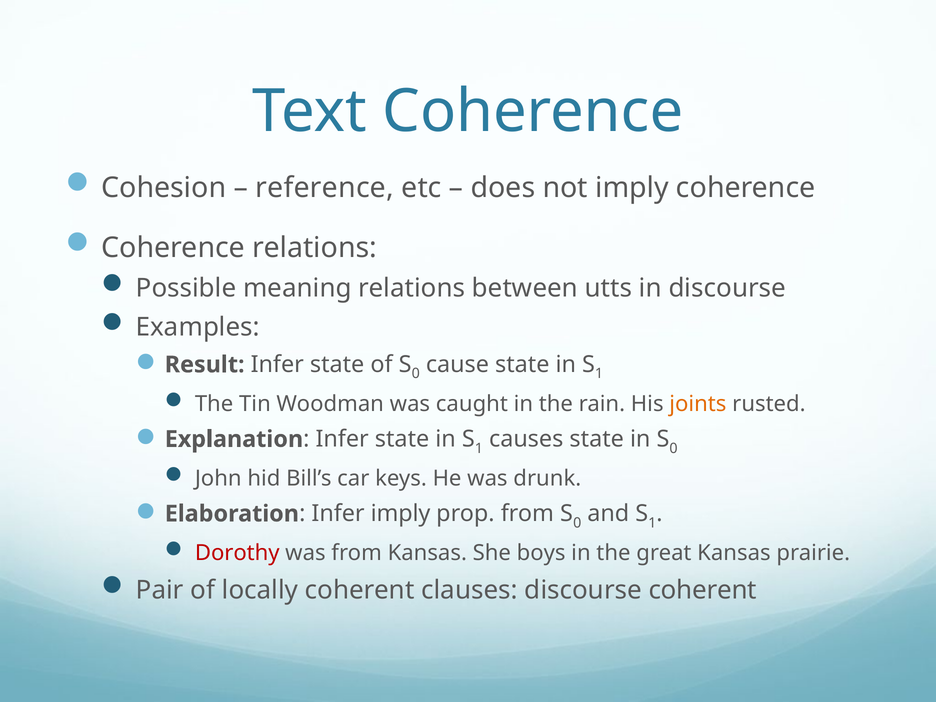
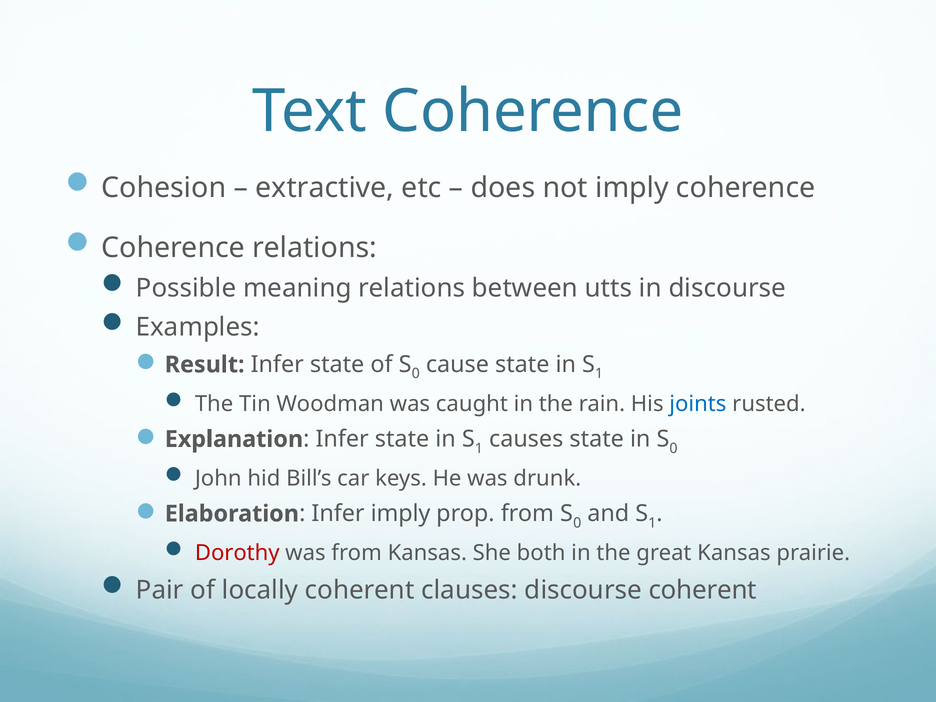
reference: reference -> extractive (325, 188)
joints colour: orange -> blue (698, 404)
boys: boys -> both (541, 553)
